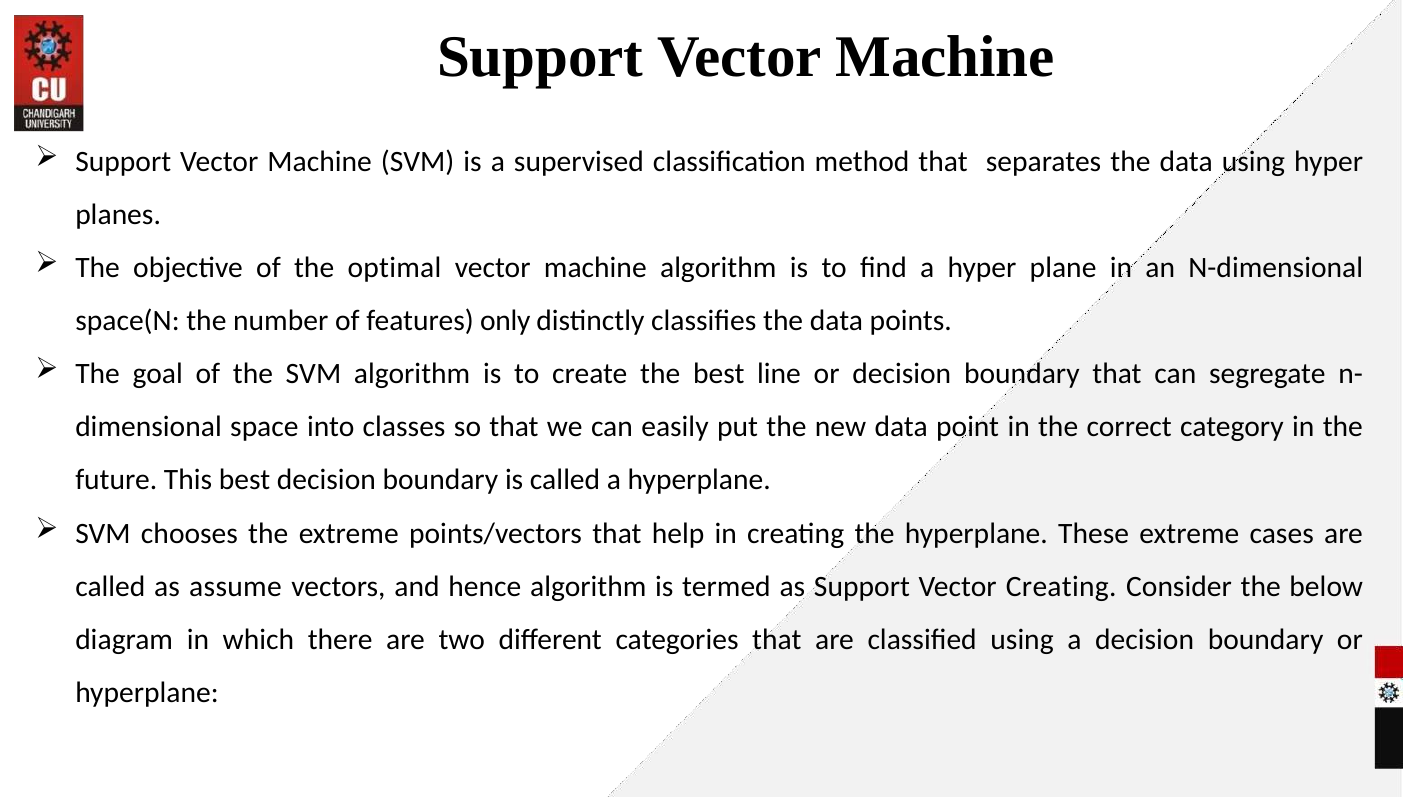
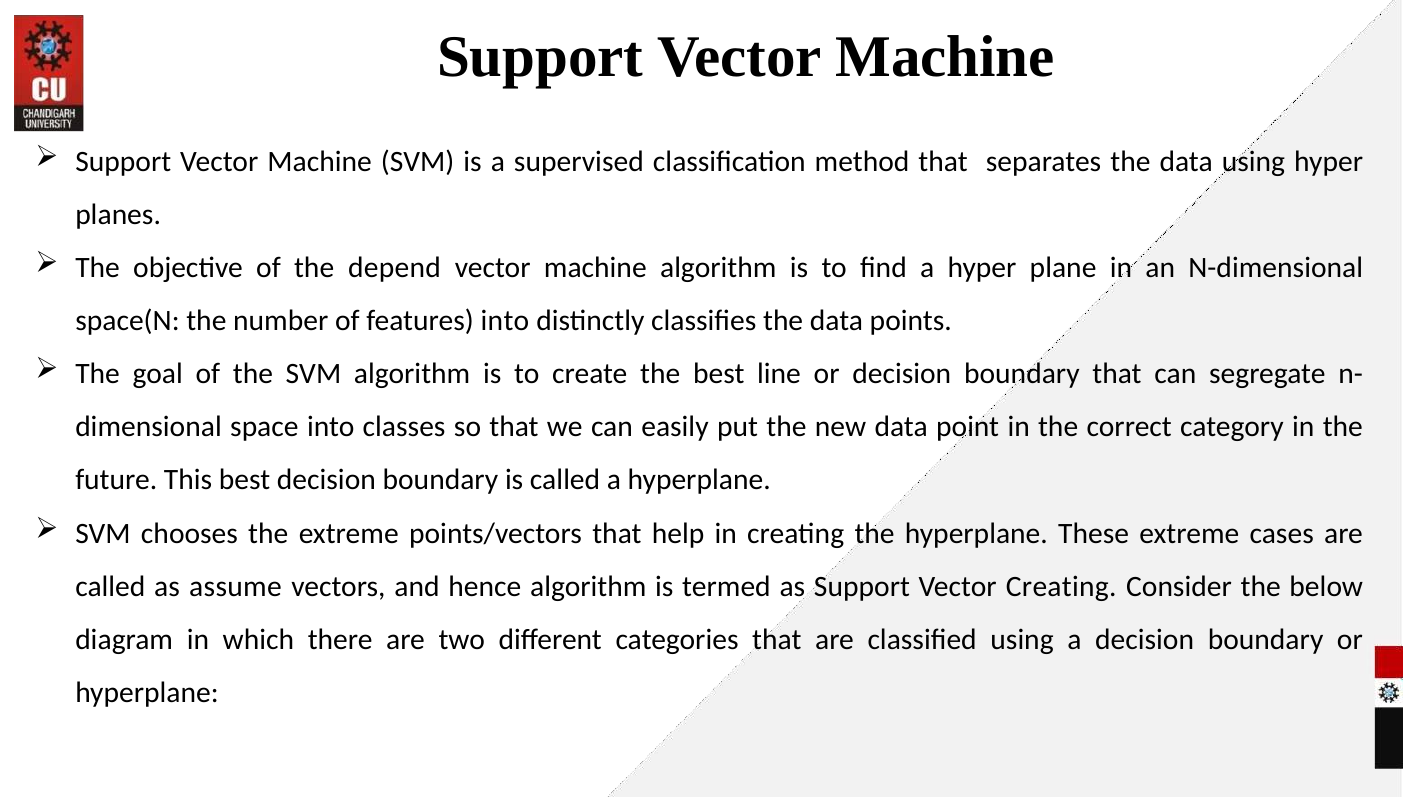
optimal: optimal -> depend (394, 268)
features only: only -> into (505, 321)
